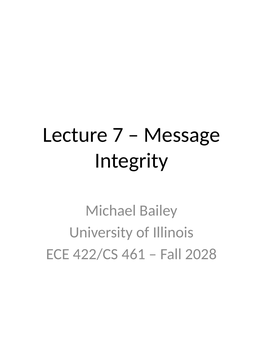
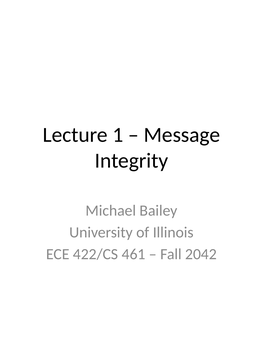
7: 7 -> 1 (118, 135)
2028: 2028 -> 2042 (201, 255)
